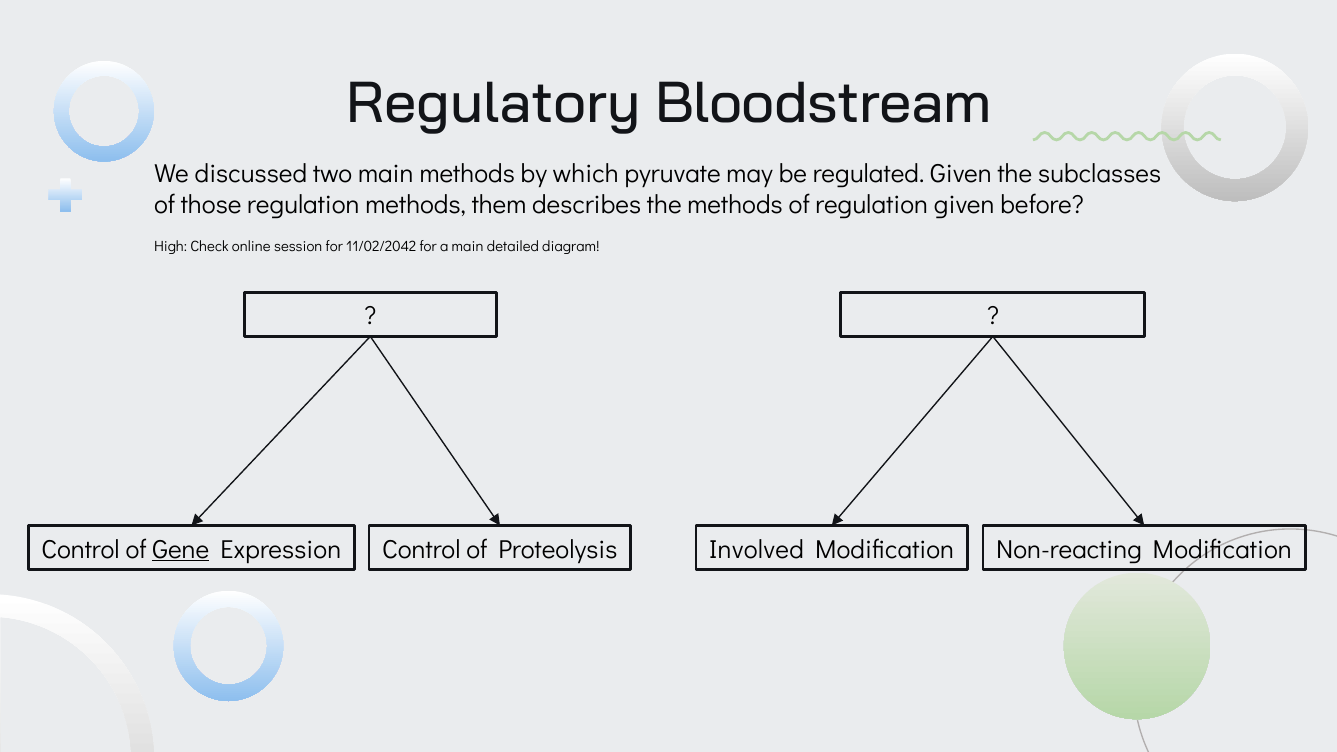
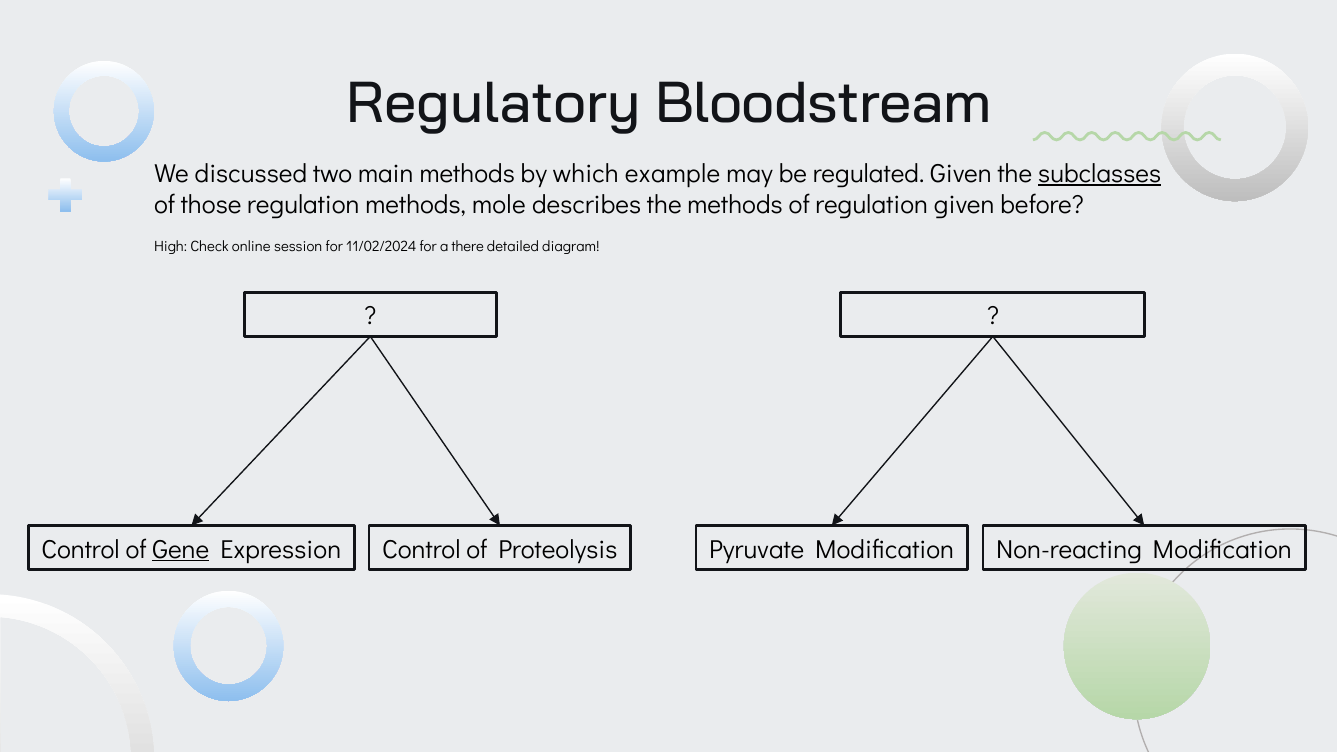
pyruvate: pyruvate -> example (673, 174)
subclasses underline: none -> present (1100, 174)
them: them -> mole (499, 205)
11/02/2042: 11/02/2042 -> 11/02/2024 (381, 247)
a main: main -> there (468, 247)
Involved: Involved -> Pyruvate (757, 549)
